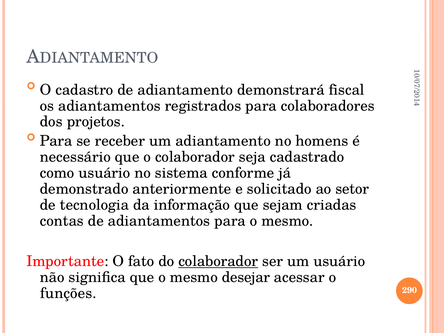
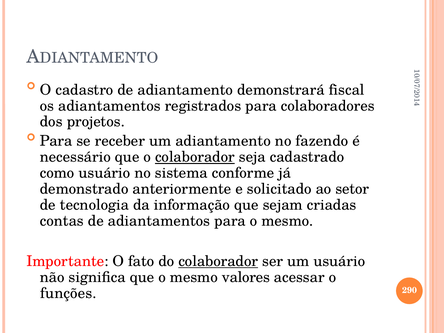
homens: homens -> fazendo (322, 141)
colaborador underline: none -> present (195, 157)
desejar: desejar -> valores (246, 277)
